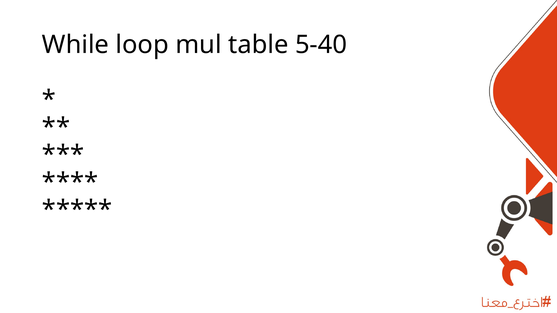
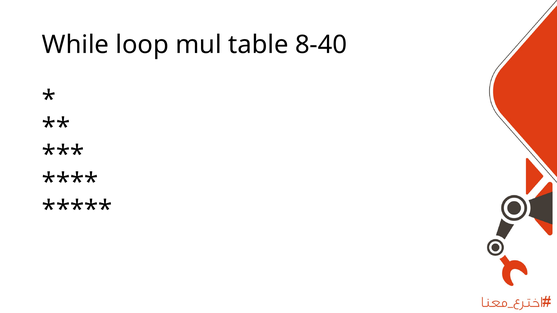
5-40: 5-40 -> 8-40 (321, 45)
